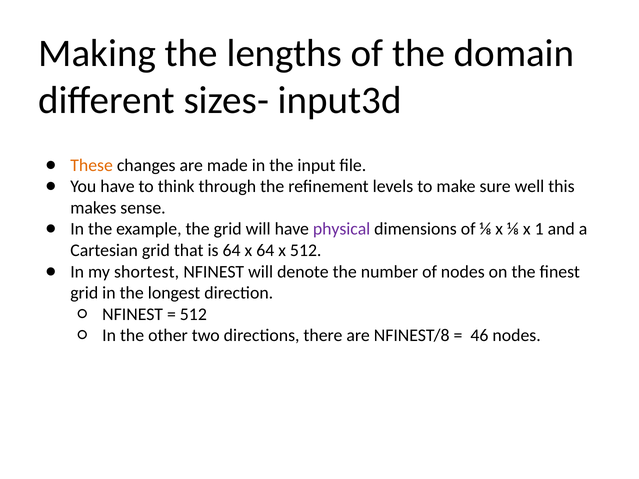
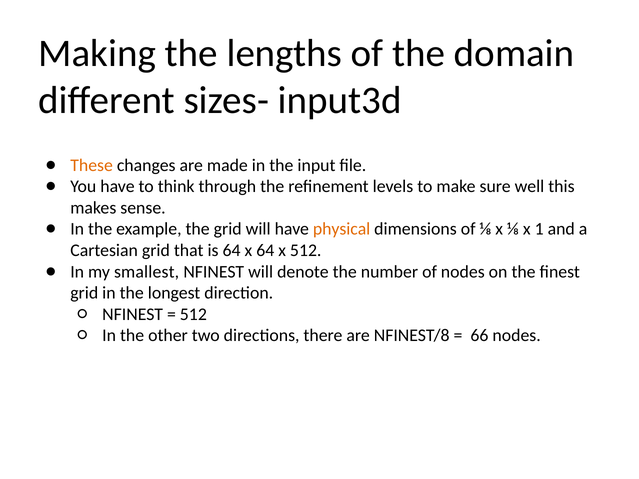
physical colour: purple -> orange (342, 229)
shortest: shortest -> smallest (147, 272)
46: 46 -> 66 (479, 336)
